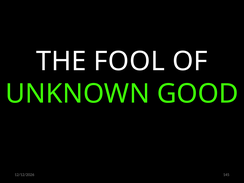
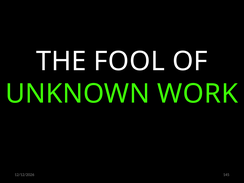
GOOD: GOOD -> WORK (198, 94)
